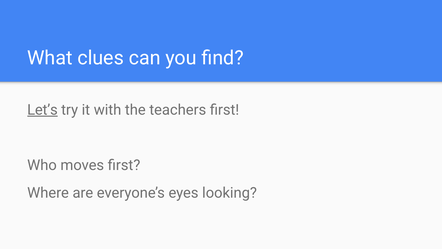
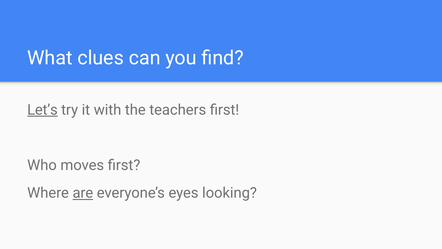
are underline: none -> present (83, 193)
